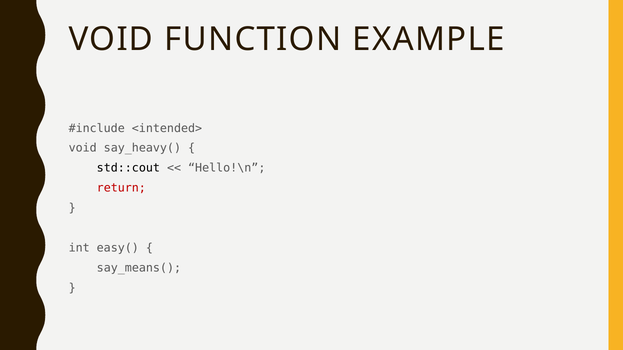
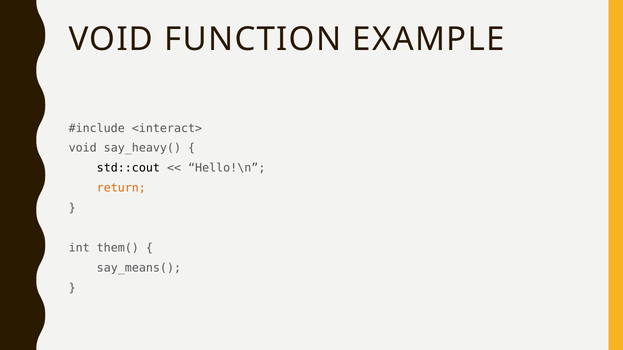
<intended>: <intended> -> <interact> (167, 128)
return colour: red -> orange (121, 188)
easy(: easy( -> them( (118, 248)
